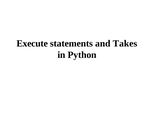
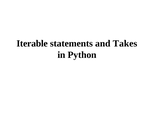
Execute: Execute -> Iterable (32, 43)
